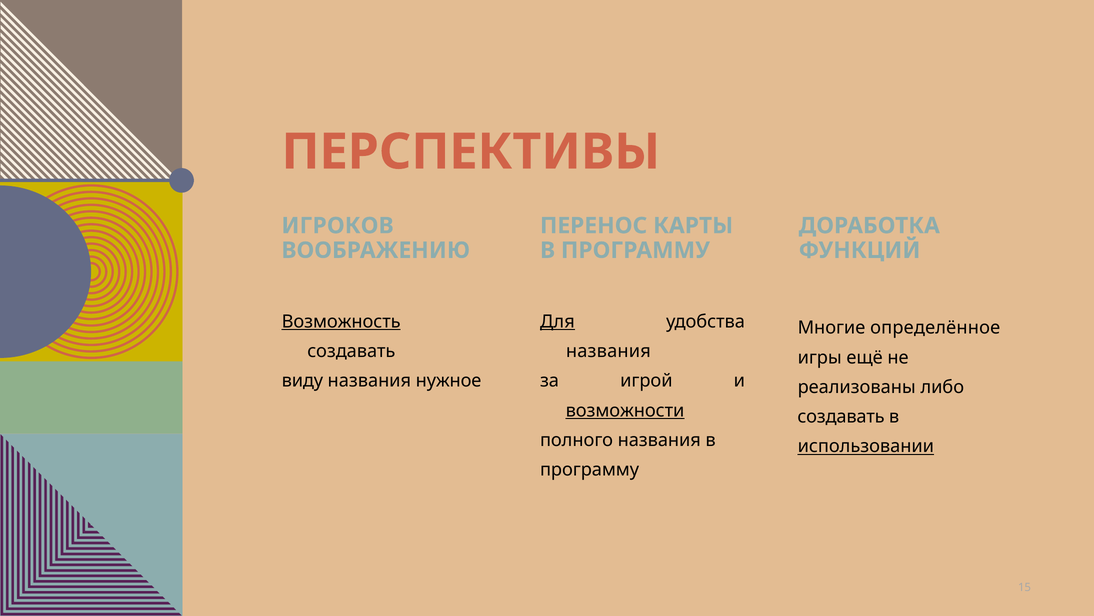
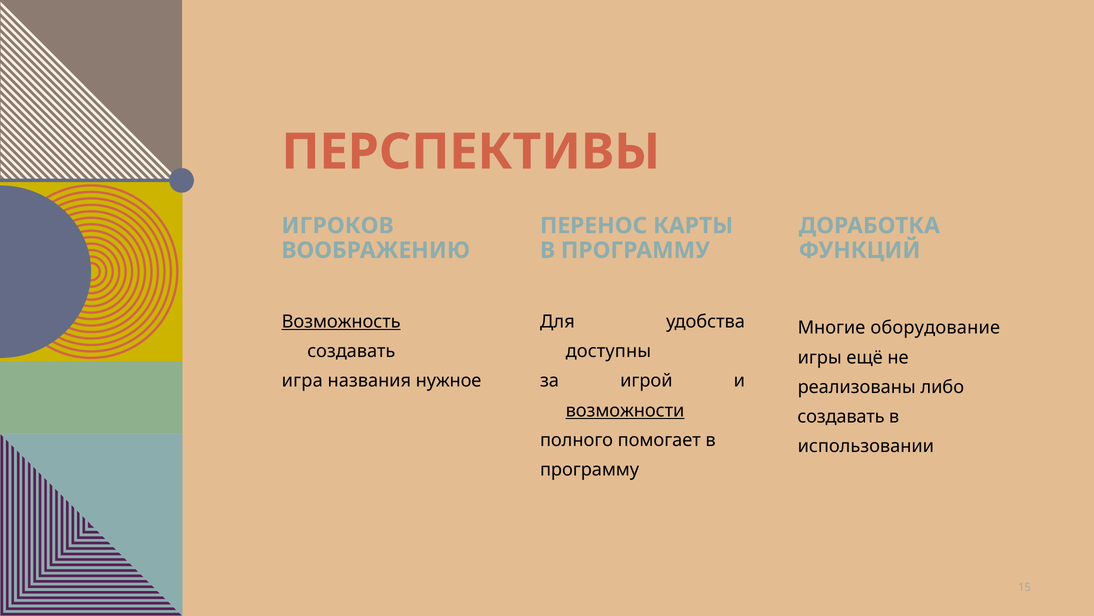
Для underline: present -> none (557, 321)
определённое: определённое -> оборудование (935, 328)
названия: названия -> доступны (608, 351)
виду: виду -> игра (302, 380)
полного названия: названия -> помогает (659, 440)
использовании underline: present -> none (866, 446)
